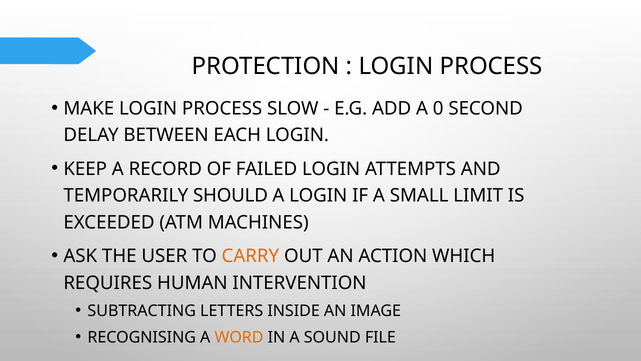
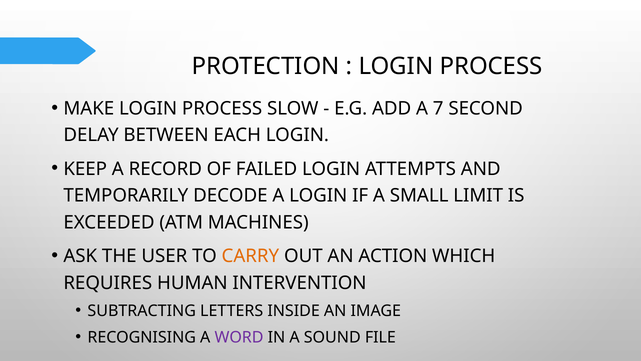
0: 0 -> 7 (438, 108)
SHOULD: SHOULD -> DECODE (230, 195)
WORD colour: orange -> purple (239, 337)
